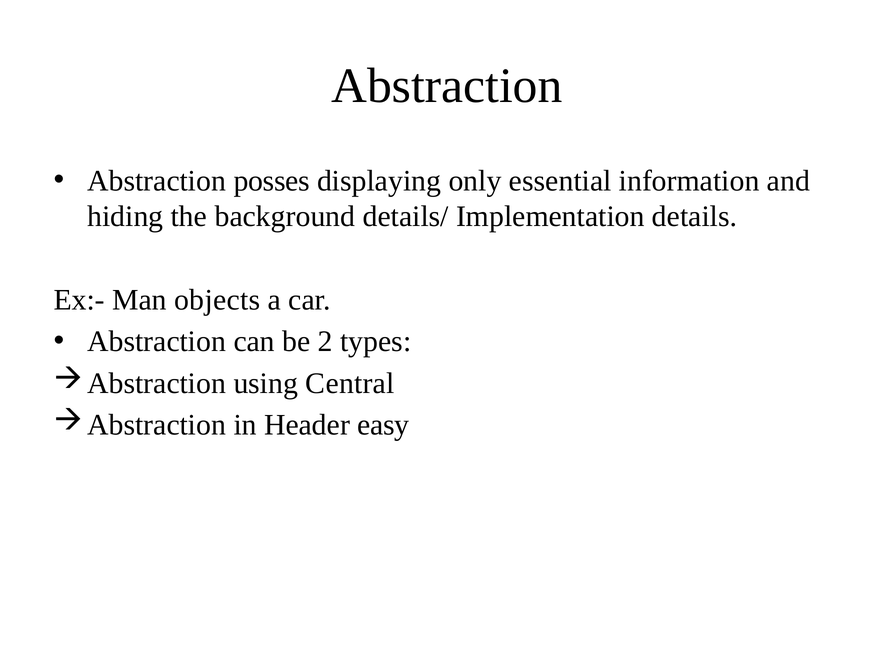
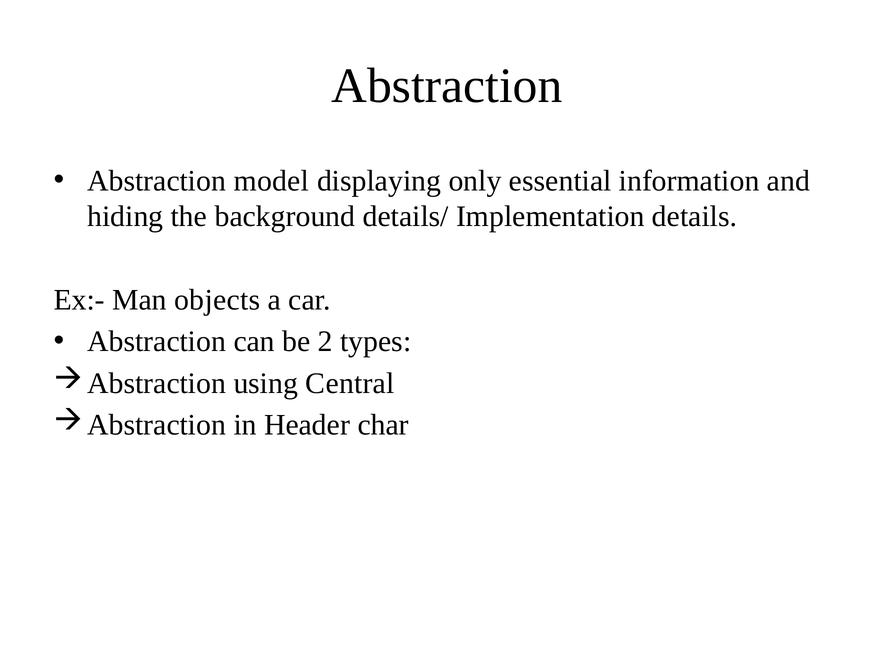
posses: posses -> model (271, 181)
easy: easy -> char (383, 425)
